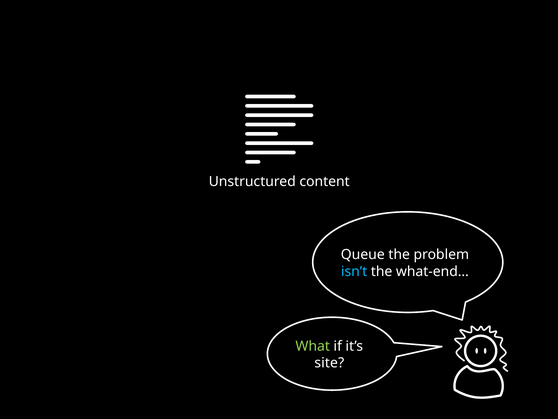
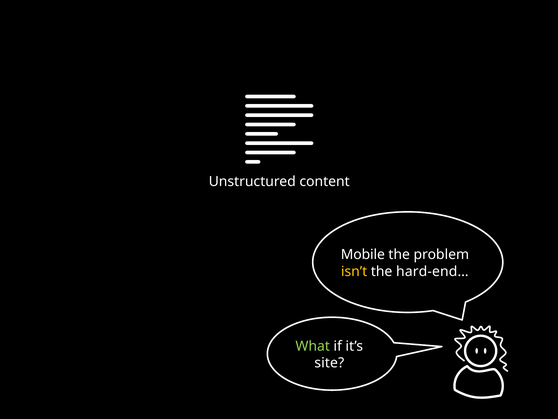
Queue: Queue -> Mobile (363, 254)
isn’t colour: light blue -> yellow (354, 271)
what-end…: what-end… -> hard-end… (432, 271)
